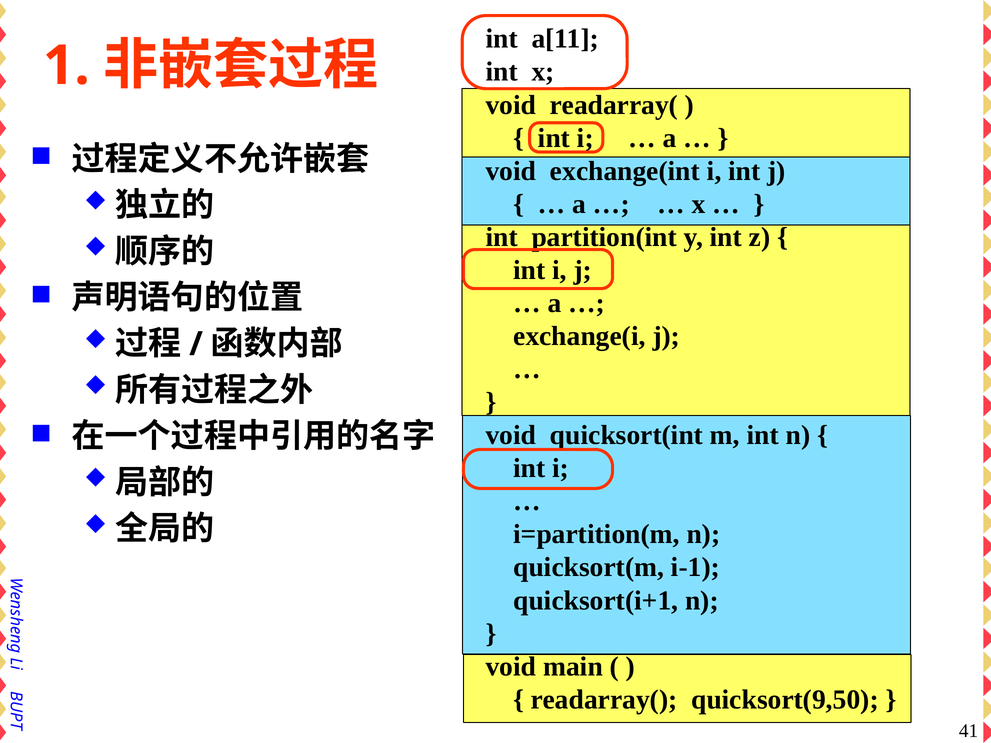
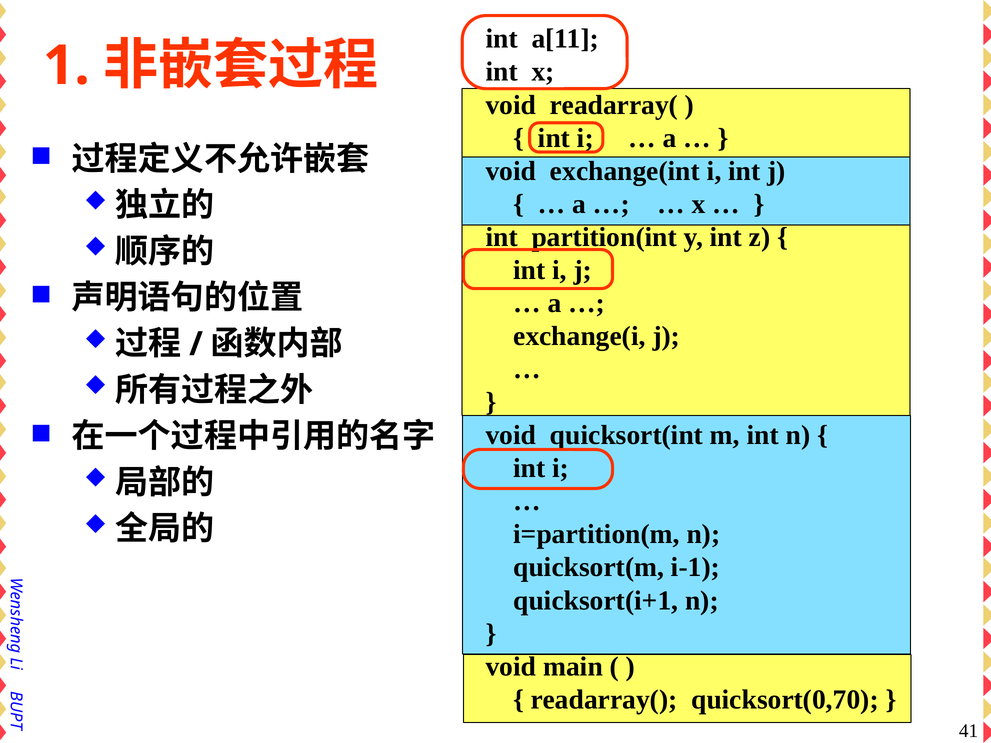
quicksort(9,50: quicksort(9,50 -> quicksort(0,70 (785, 700)
